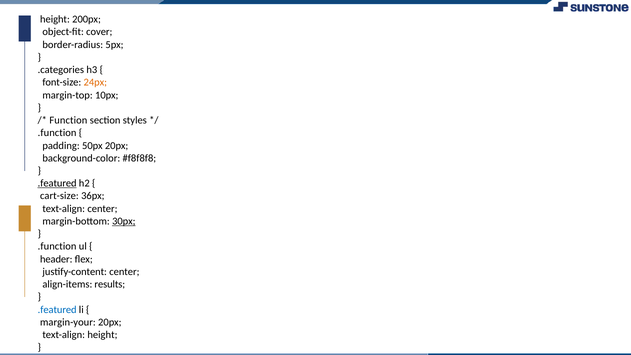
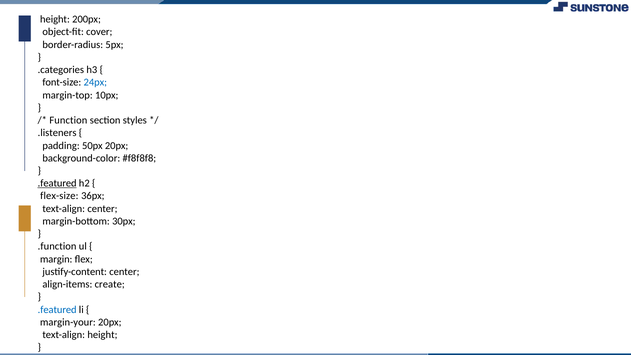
24px colour: orange -> blue (95, 82)
.function: .function -> .listeners (57, 133)
cart-size: cart-size -> flex-size (59, 196)
30px underline: present -> none (124, 221)
header: header -> margin (56, 259)
results: results -> create (110, 284)
